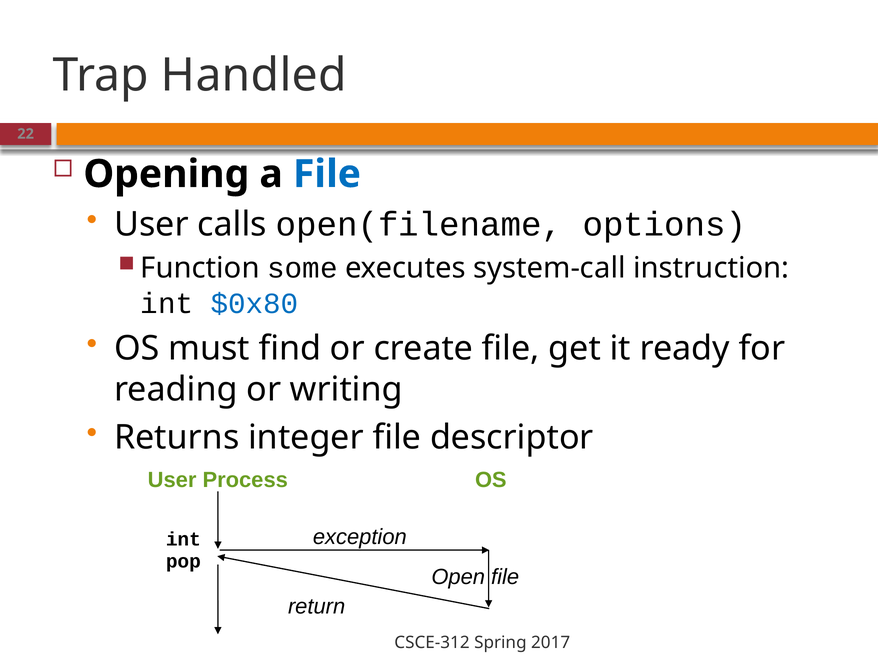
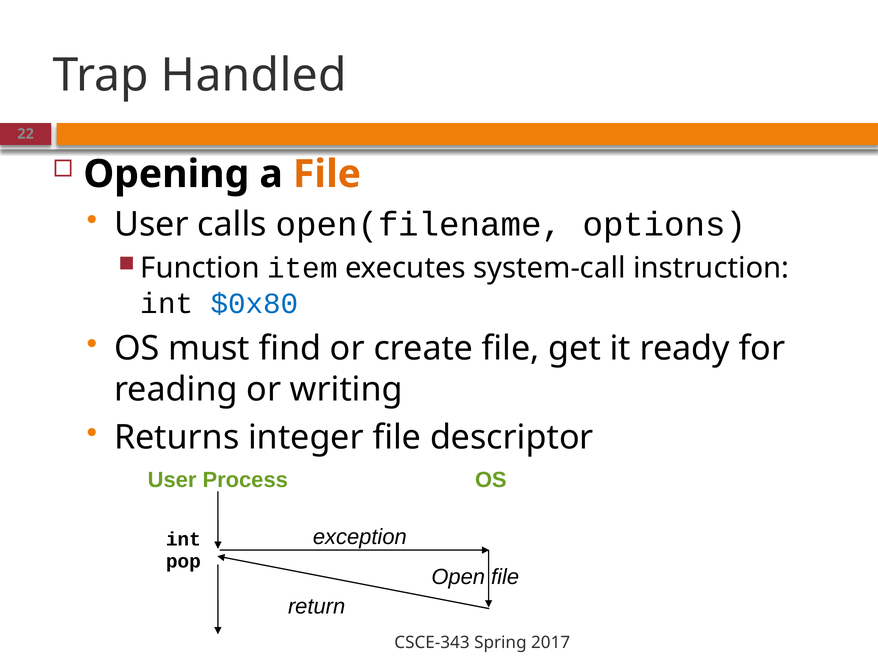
File colour: blue -> orange (327, 174)
some: some -> item (302, 268)
CSCE-312: CSCE-312 -> CSCE-343 (432, 642)
